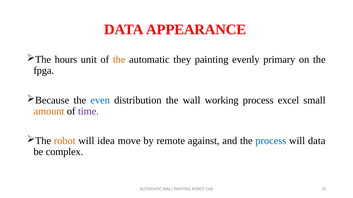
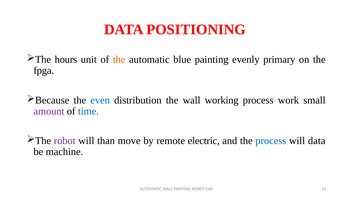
APPEARANCE: APPEARANCE -> POSITIONING (196, 30)
they: they -> blue (182, 60)
excel: excel -> work (288, 100)
amount colour: orange -> purple (49, 112)
time colour: purple -> blue (88, 112)
robot colour: orange -> purple (65, 141)
idea: idea -> than (106, 141)
against: against -> electric (204, 141)
complex: complex -> machine (64, 152)
